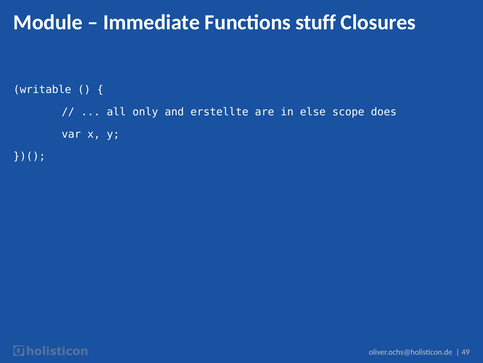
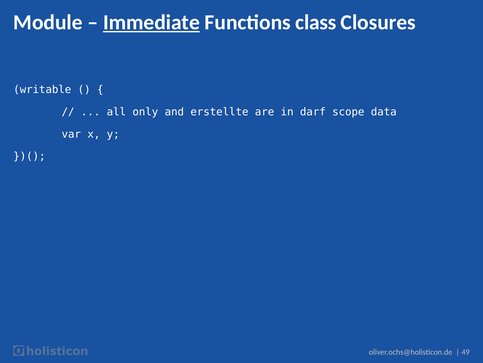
Immediate underline: none -> present (151, 22)
stuff: stuff -> class (316, 22)
else: else -> darf (313, 112)
does: does -> data (384, 112)
